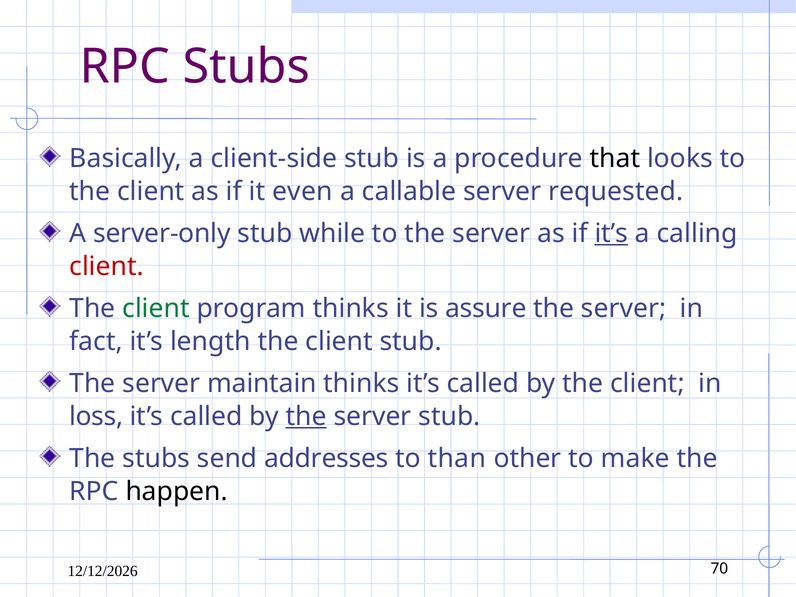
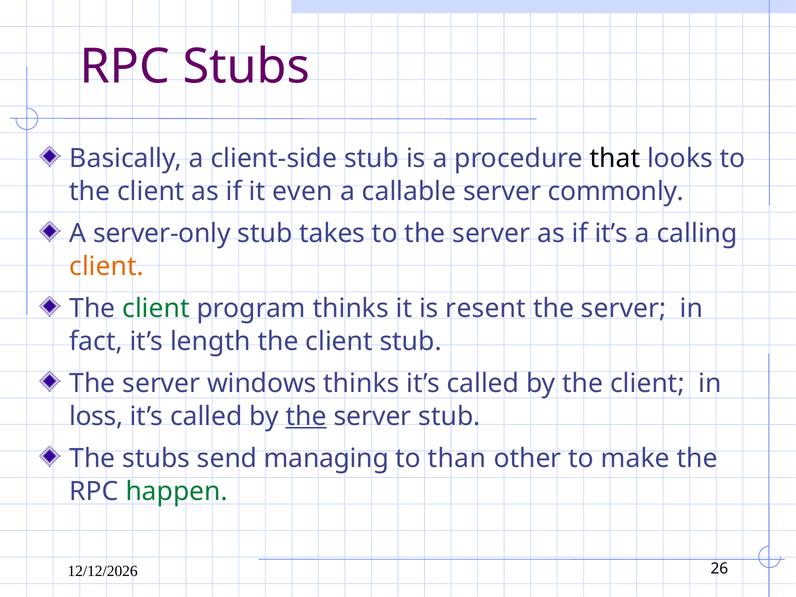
requested: requested -> commonly (616, 191)
while: while -> takes (332, 233)
it’s underline: present -> none (611, 233)
client colour: red -> orange (107, 266)
assure: assure -> resent (486, 308)
maintain: maintain -> windows (262, 383)
addresses: addresses -> managing (326, 458)
happen colour: black -> green (177, 492)
70: 70 -> 26 (719, 569)
